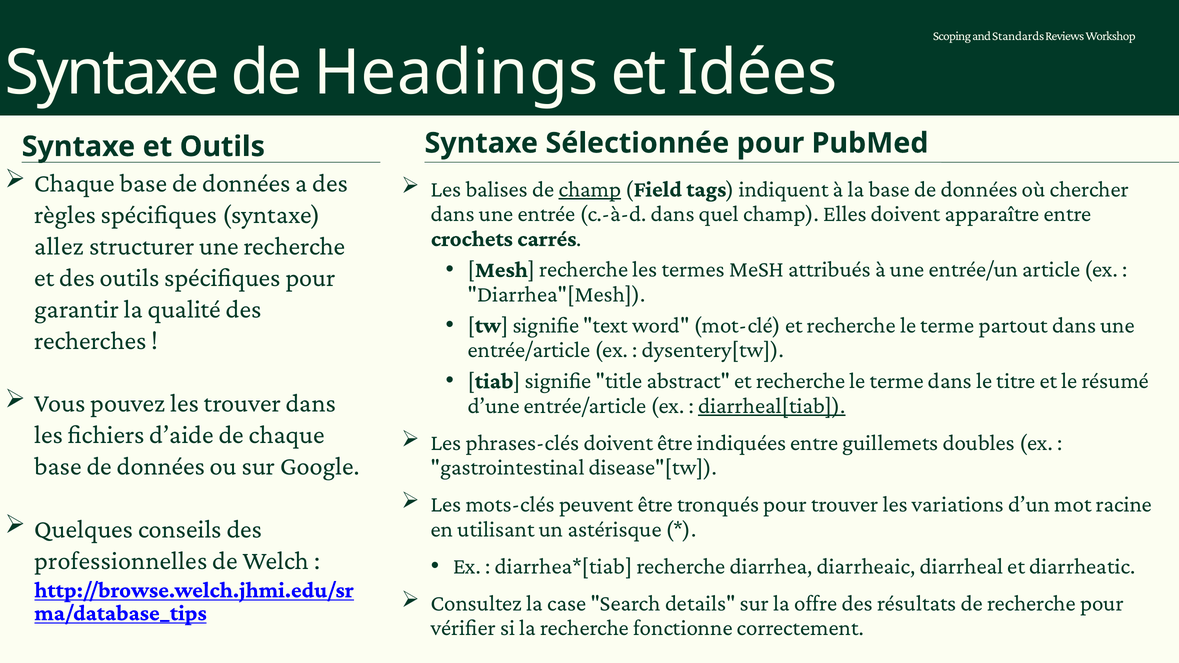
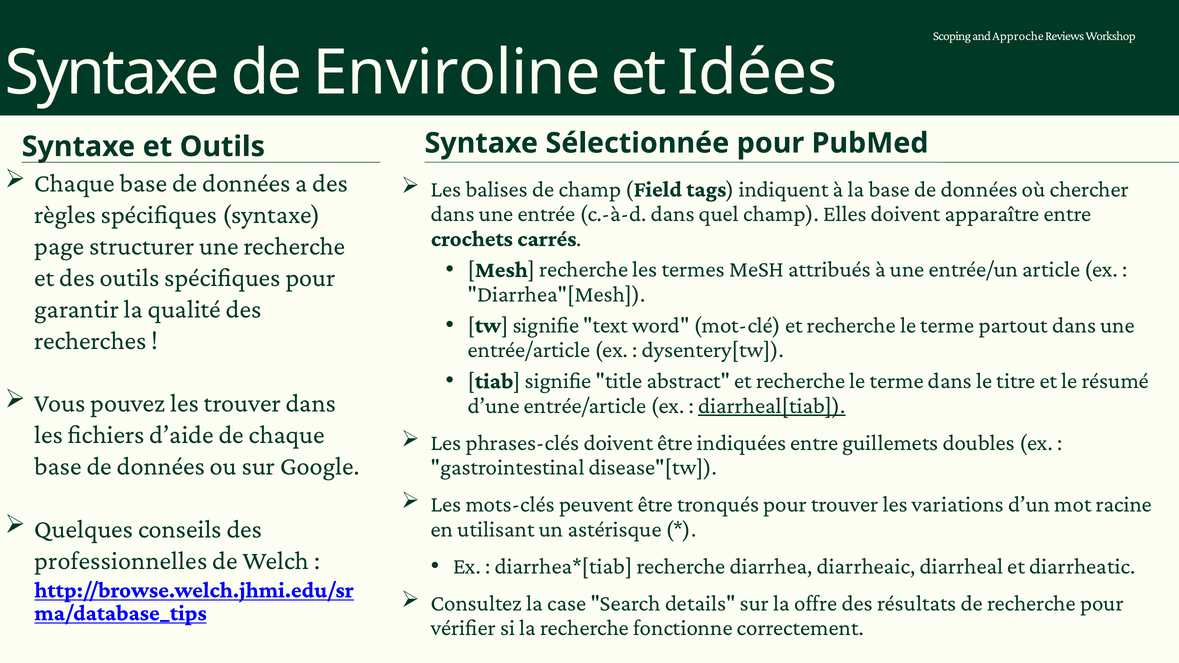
Standards: Standards -> Approche (1018, 36)
Headings: Headings -> Enviroline (457, 73)
champ underline: present -> none (590, 189)
allez: allez -> page (59, 246)
